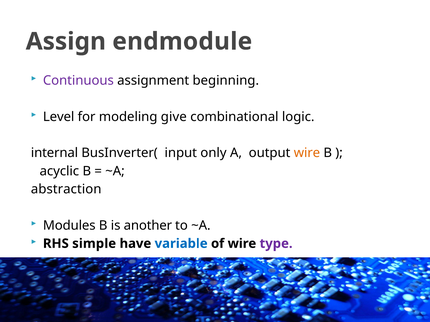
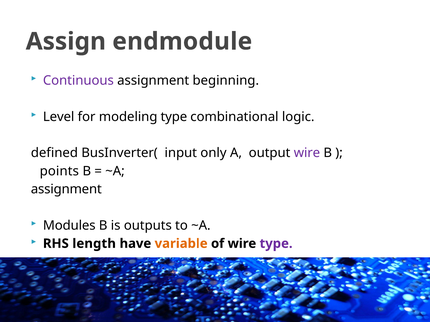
modeling give: give -> type (174, 117)
internal: internal -> defined (54, 153)
wire colour: orange -> purple (307, 153)
acyclic: acyclic -> points (59, 171)
abstraction: abstraction -> assignment (66, 189)
another: another -> outputs (148, 226)
simple: simple -> length (94, 244)
variable colour: blue -> orange (181, 244)
